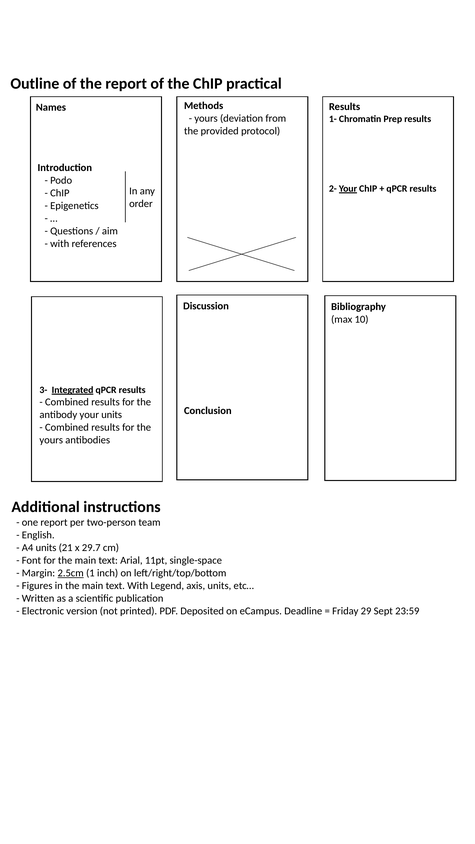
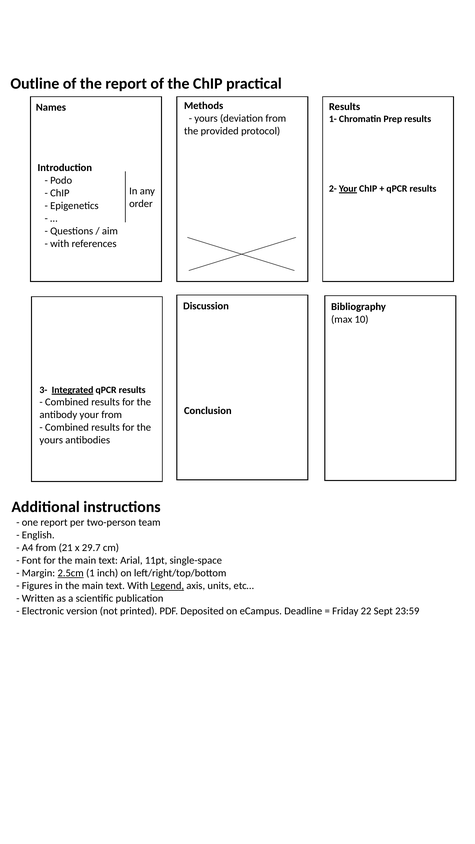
your units: units -> from (112, 415)
A4 units: units -> from (46, 548)
Legend underline: none -> present (167, 586)
29: 29 -> 22 (366, 611)
